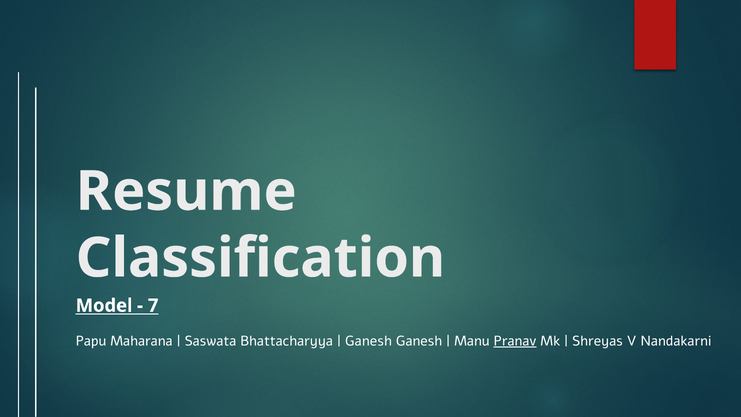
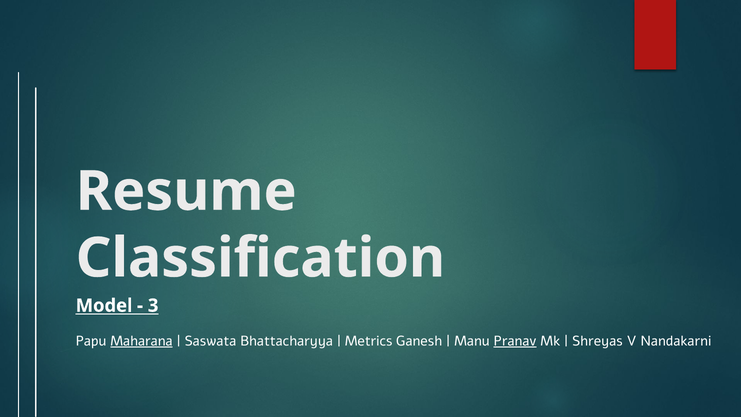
7: 7 -> 3 (153, 305)
Maharana underline: none -> present (141, 341)
Ganesh: Ganesh -> Metrics (369, 341)
